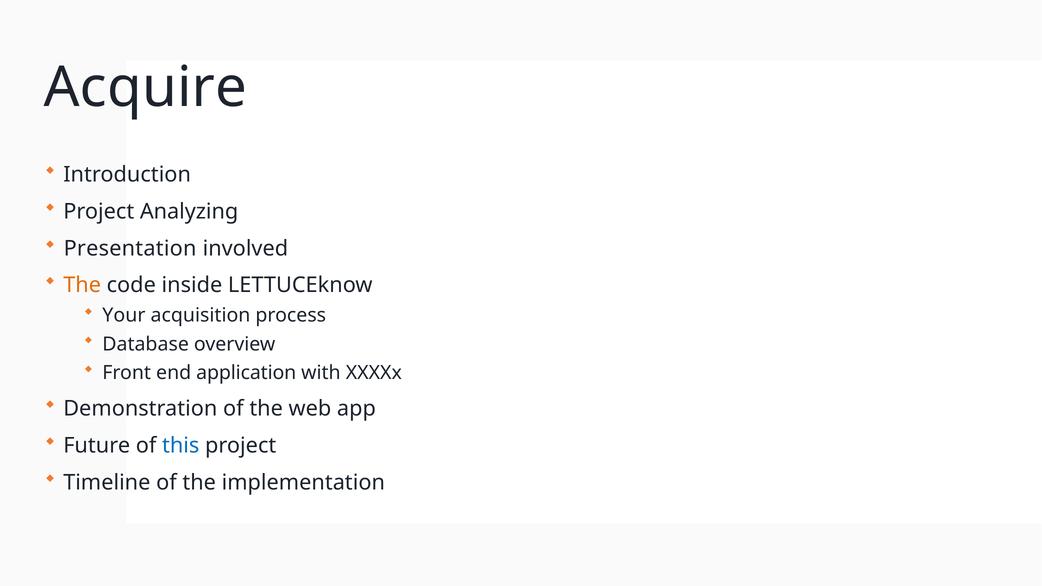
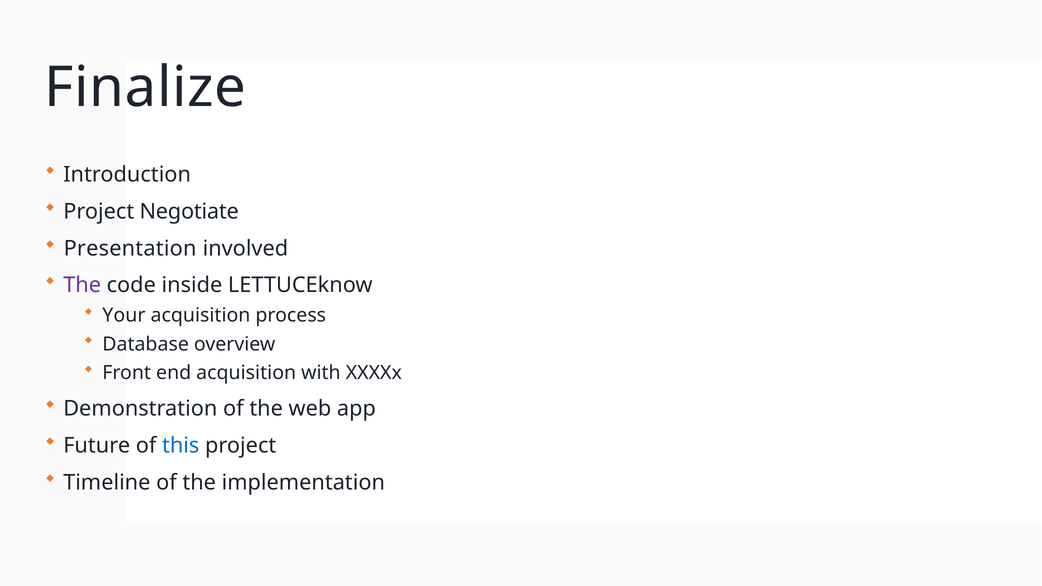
Acquire: Acquire -> Finalize (145, 87)
Analyzing: Analyzing -> Negotiate (189, 211)
The colour: orange -> purple (82, 285)
end application: application -> acquisition (246, 373)
